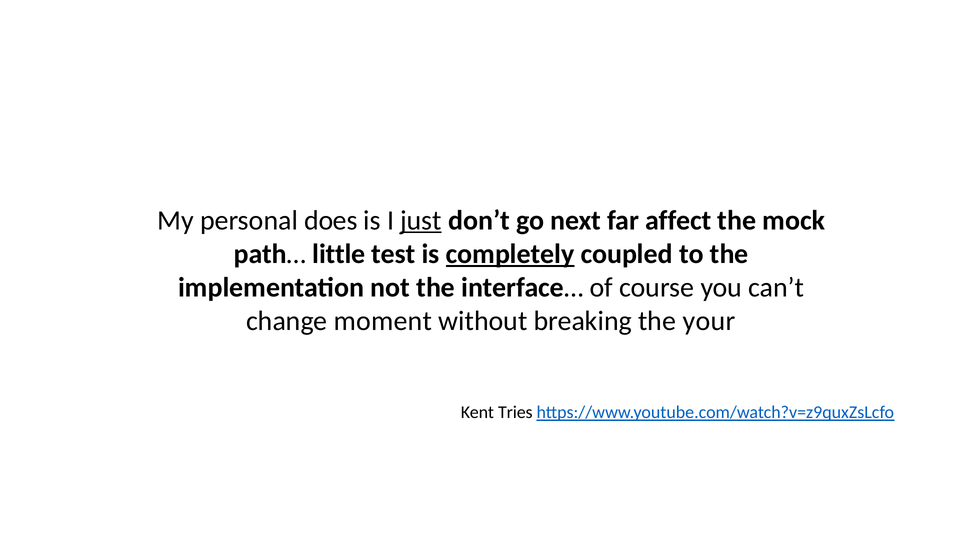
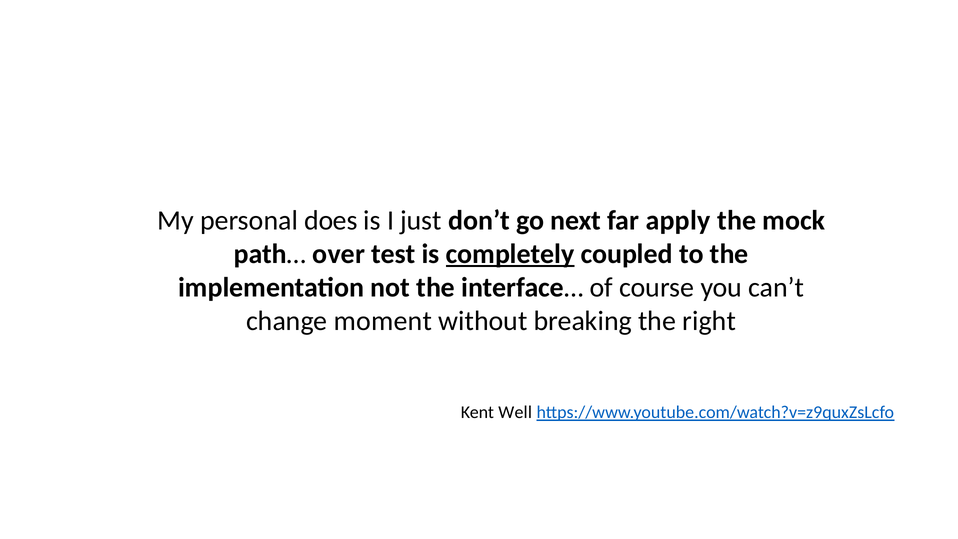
just underline: present -> none (421, 220)
affect: affect -> apply (678, 220)
little: little -> over (339, 254)
your: your -> right (709, 321)
Tries: Tries -> Well (515, 412)
